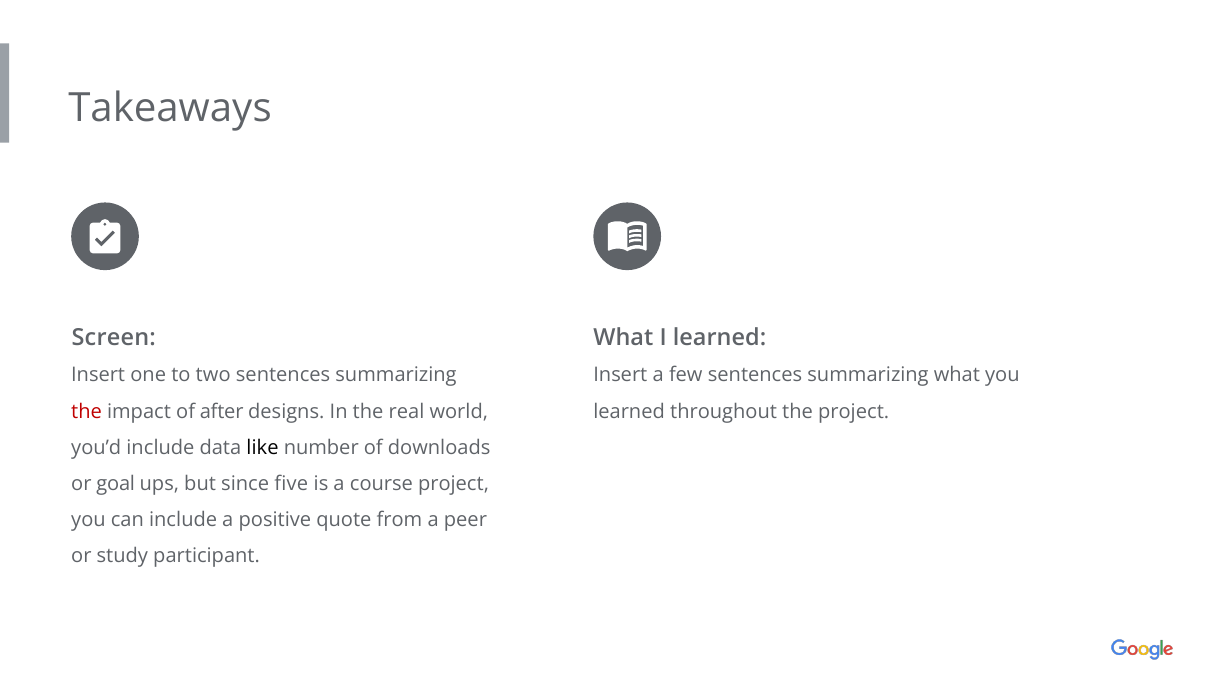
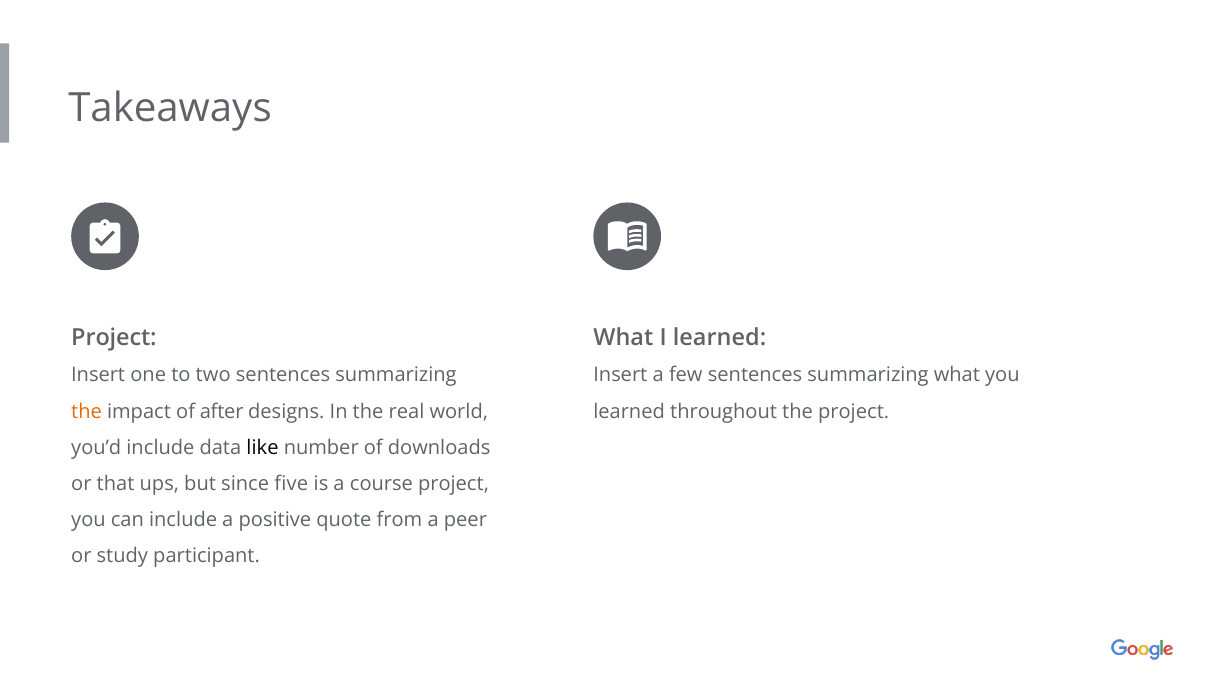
Screen: Screen -> Project (114, 337)
the colour: red -> orange (87, 411)
goal: goal -> that (116, 484)
